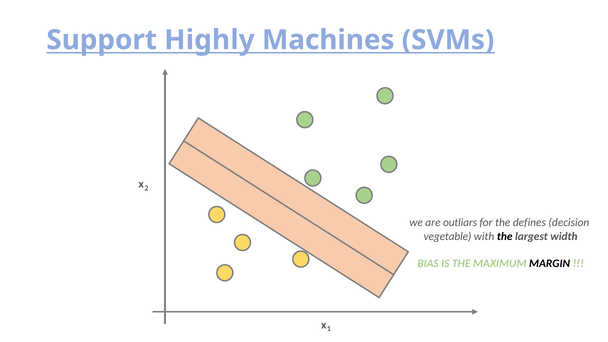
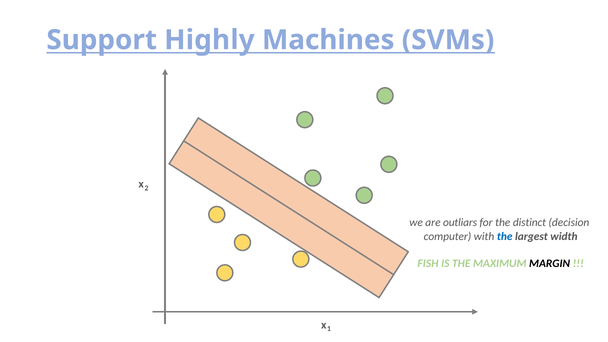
defines: defines -> distinct (529, 223)
vegetable: vegetable -> computer (448, 236)
the colour: black -> blue (505, 236)
BIAS: BIAS -> FISH (428, 264)
